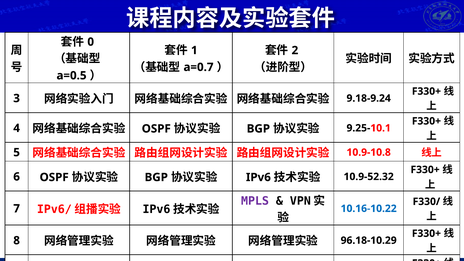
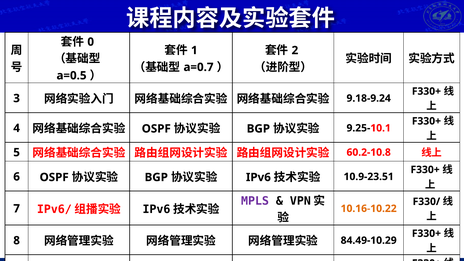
10.9-10.8: 10.9-10.8 -> 60.2-10.8 (369, 152)
10.9-52.32: 10.9-52.32 -> 10.9-23.51 (369, 177)
10.16-10.22 colour: blue -> orange (369, 209)
96.18-10.29: 96.18-10.29 -> 84.49-10.29 (369, 240)
